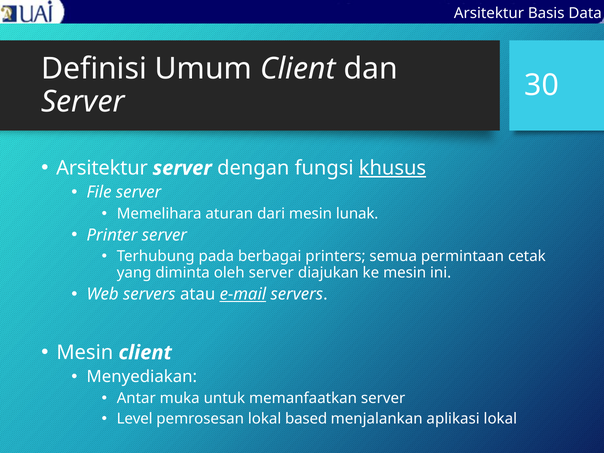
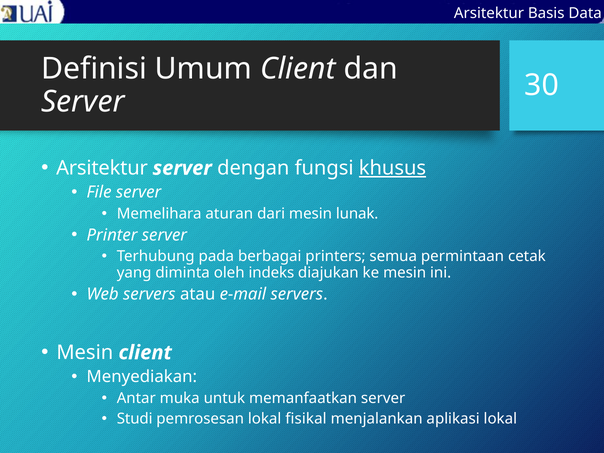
oleh server: server -> indeks (271, 273)
e-mail underline: present -> none (243, 294)
Level: Level -> Studi (135, 419)
based: based -> fisikal (306, 419)
